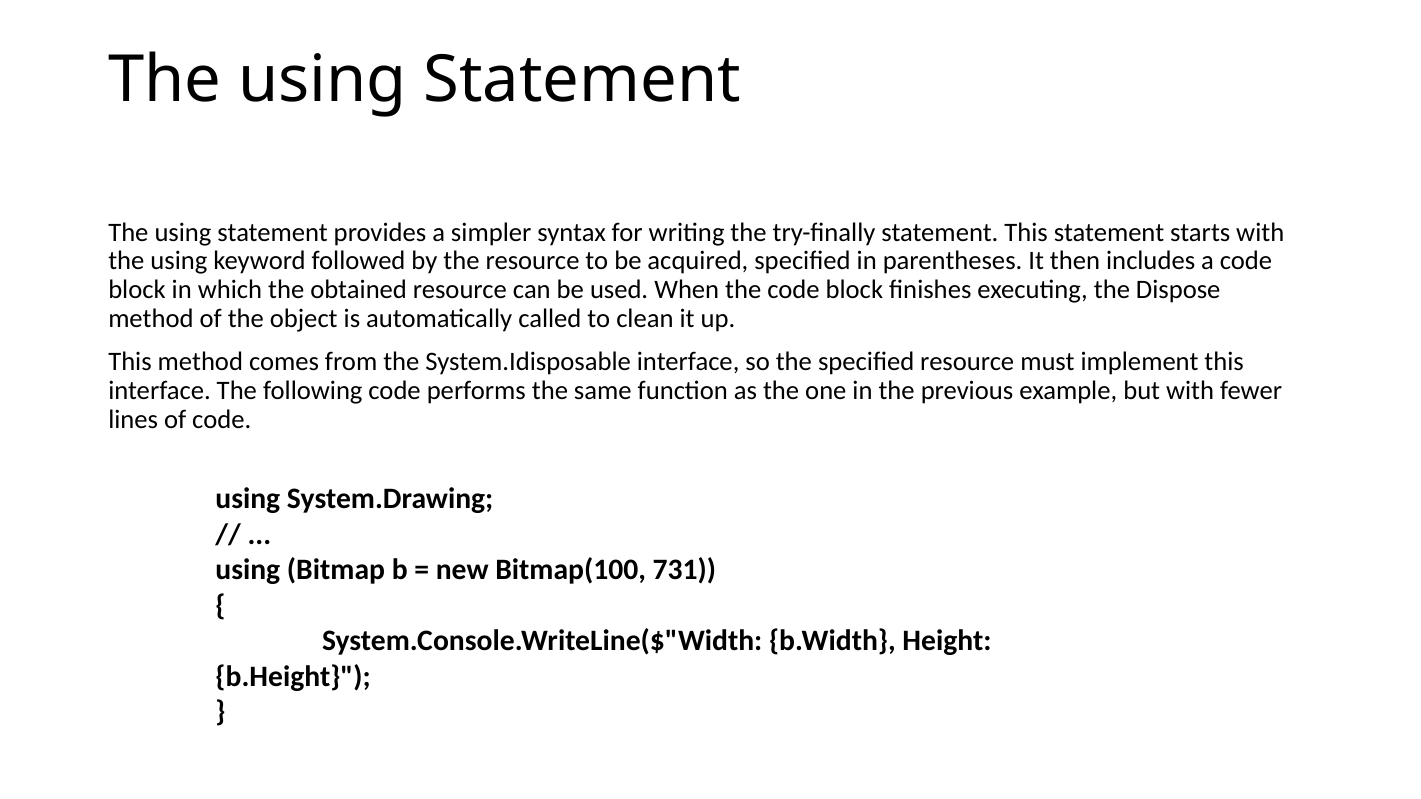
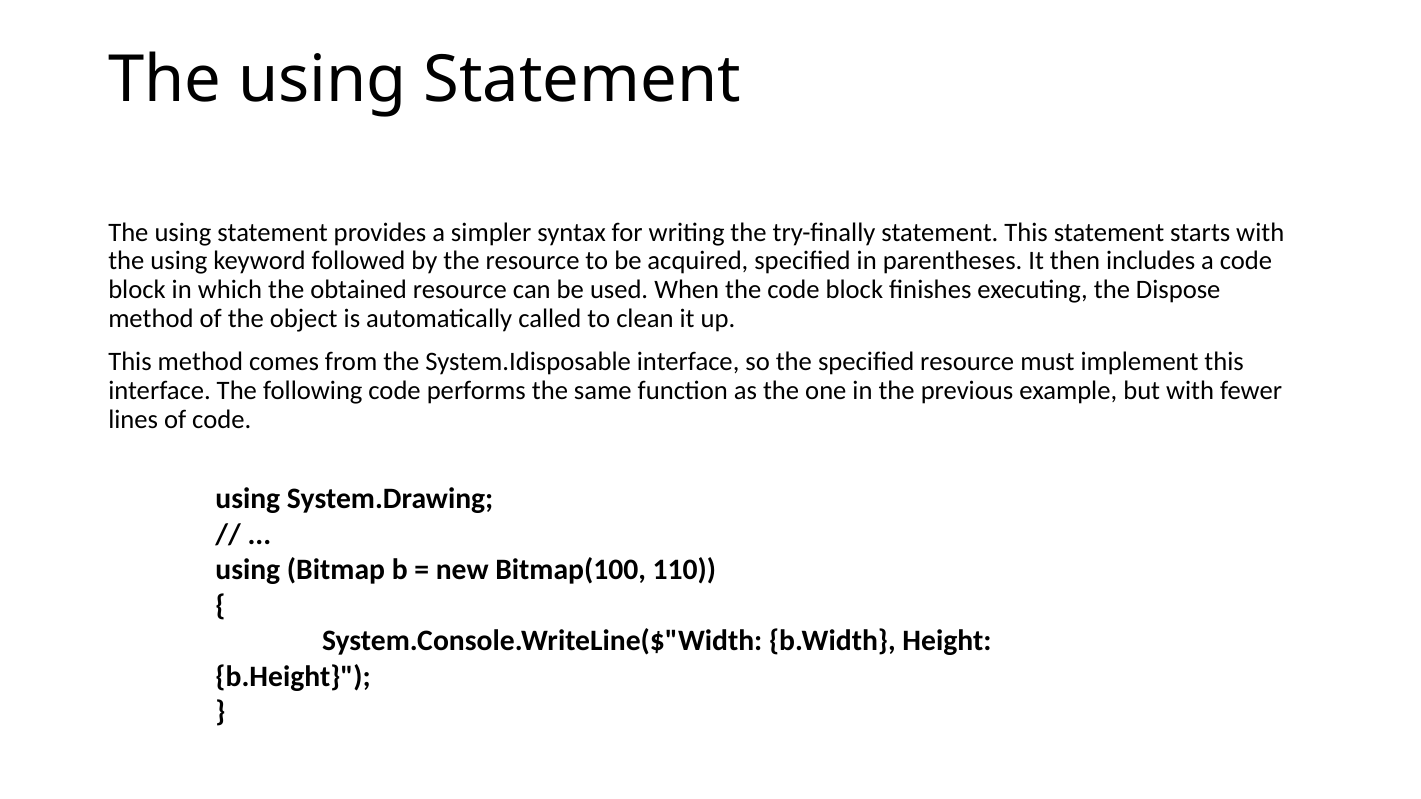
731: 731 -> 110 (684, 570)
